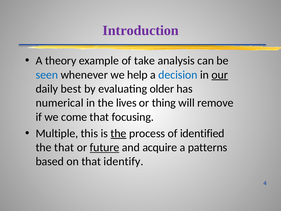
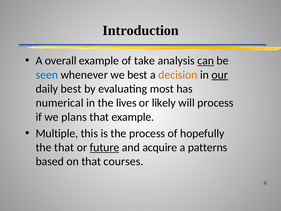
Introduction colour: purple -> black (141, 30)
theory: theory -> overall (61, 61)
can underline: none -> present (206, 61)
we help: help -> best (137, 75)
decision colour: blue -> orange (178, 75)
older: older -> most (162, 89)
thing: thing -> likely (164, 103)
will remove: remove -> process (215, 103)
come: come -> plans (74, 117)
that focusing: focusing -> example (133, 117)
the underline: present -> none (118, 133)
identified: identified -> hopefully (202, 133)
identify: identify -> courses (124, 161)
